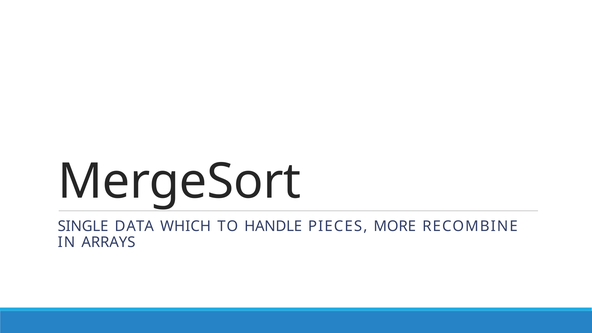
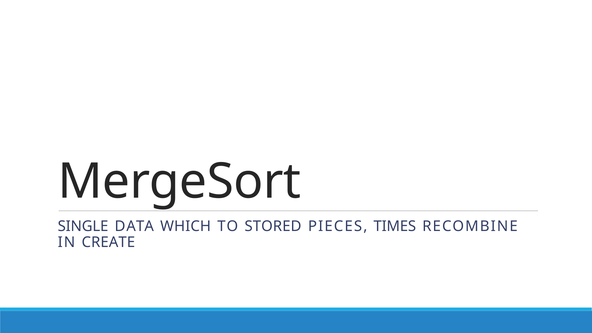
HANDLE: HANDLE -> STORED (273, 226)
MORE: MORE -> TIMES (395, 226)
ARRAYS: ARRAYS -> CREATE (108, 242)
